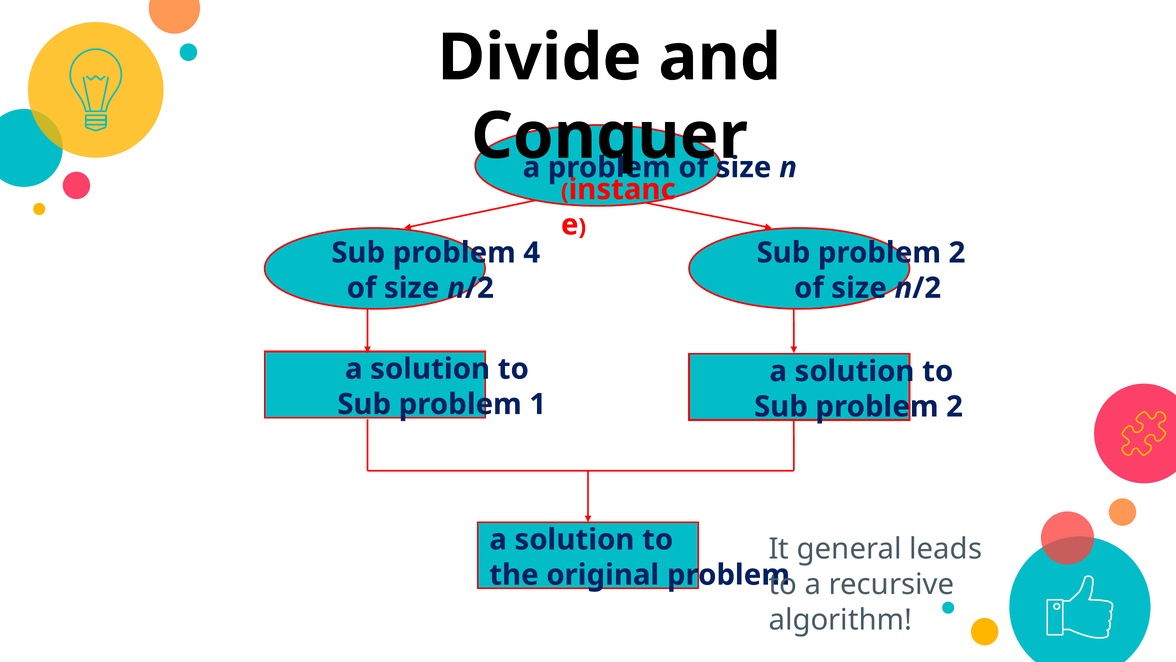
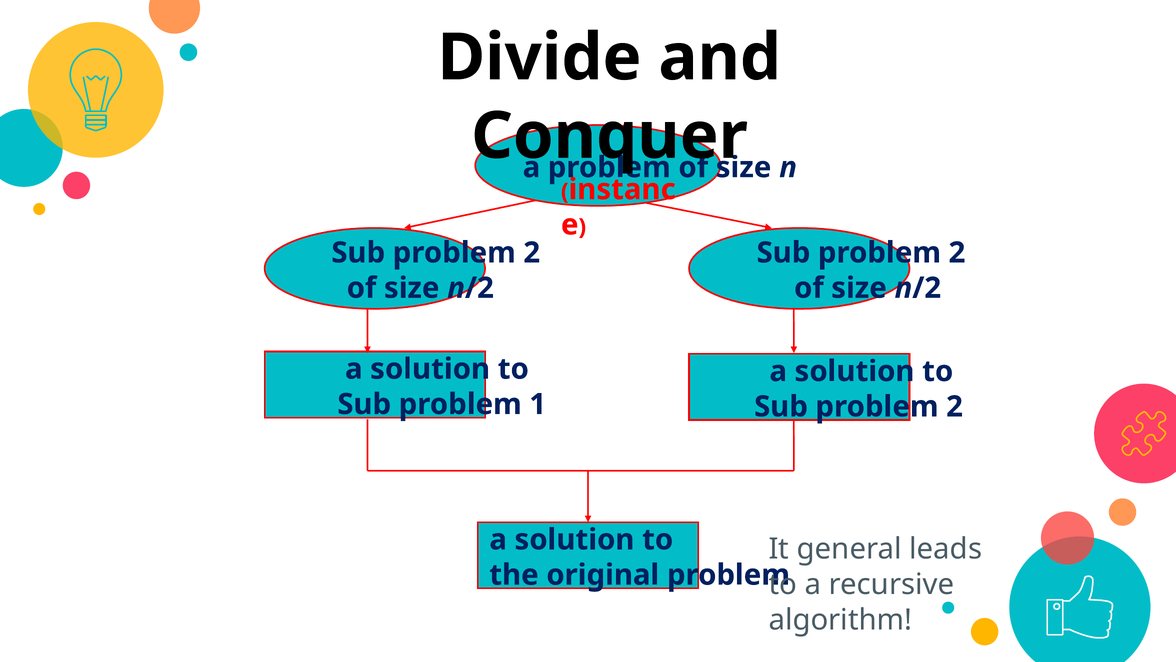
4: 4 -> 2 (532, 253)
